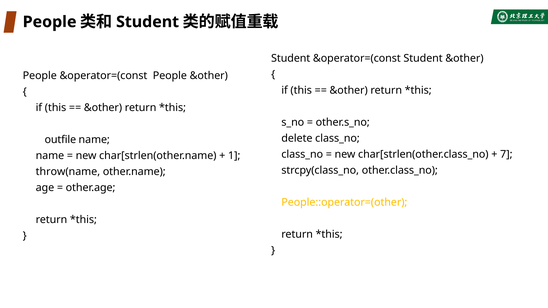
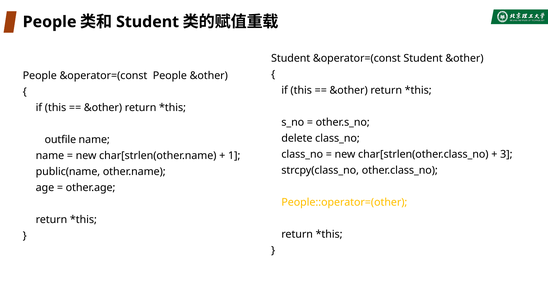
7: 7 -> 3 (506, 155)
throw(name: throw(name -> public(name (68, 172)
